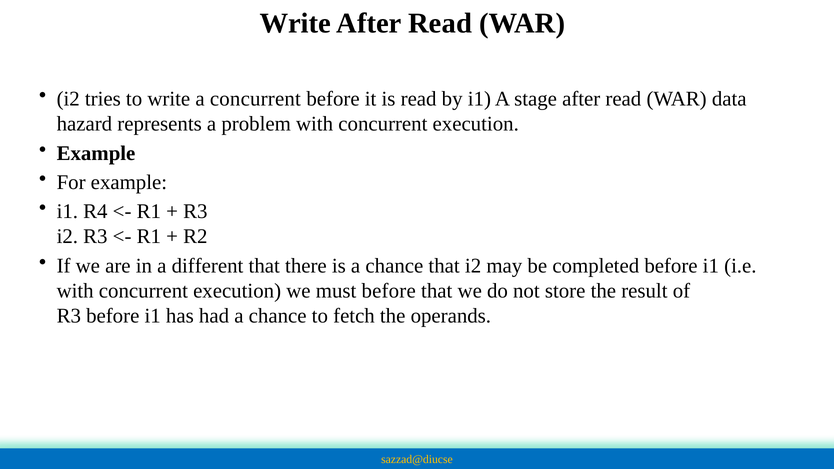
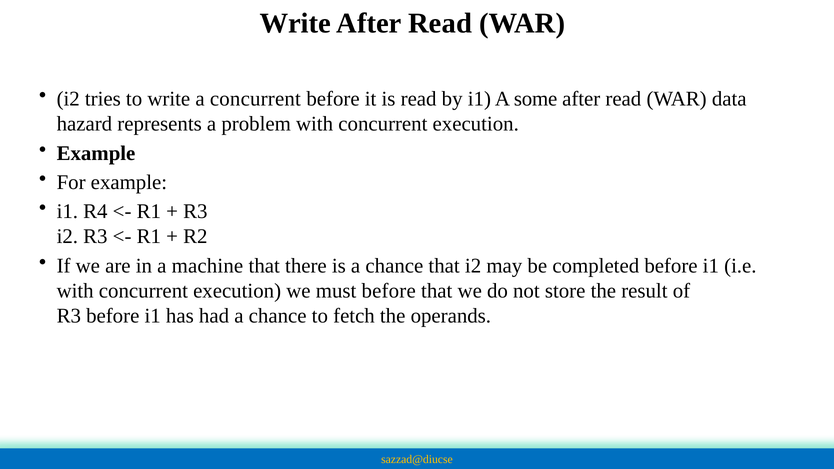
stage: stage -> some (536, 99)
different: different -> machine (207, 266)
